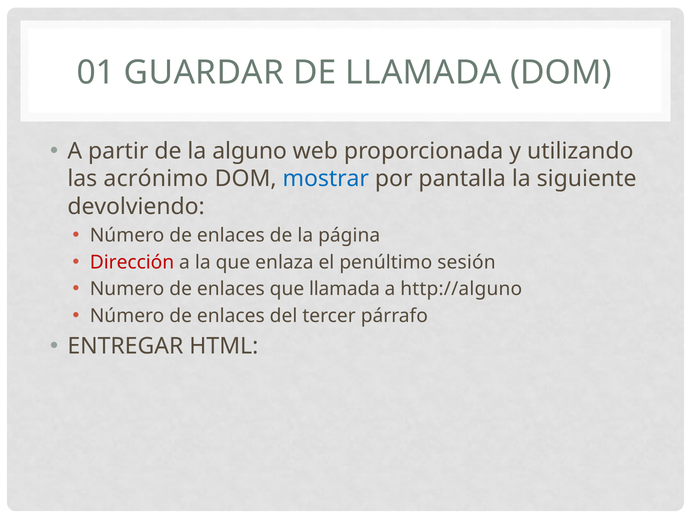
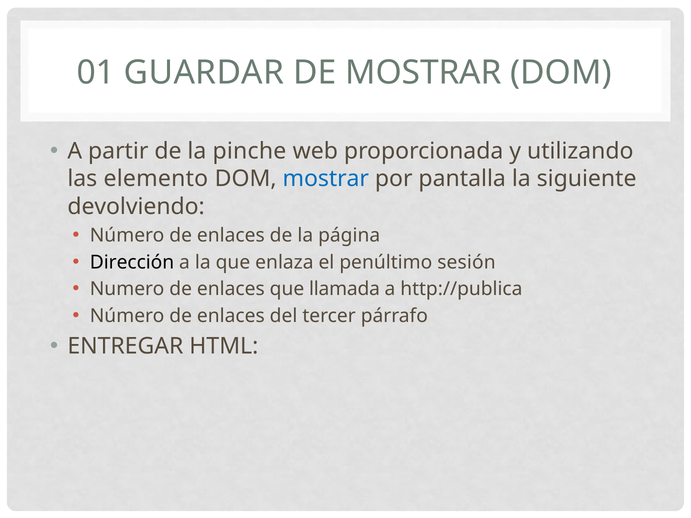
DE LLAMADA: LLAMADA -> MOSTRAR (424, 72)
alguno: alguno -> pinche (249, 151)
acrónimo: acrónimo -> elemento (156, 179)
Dirección colour: red -> black (132, 262)
http://alguno: http://alguno -> http://publica (461, 289)
